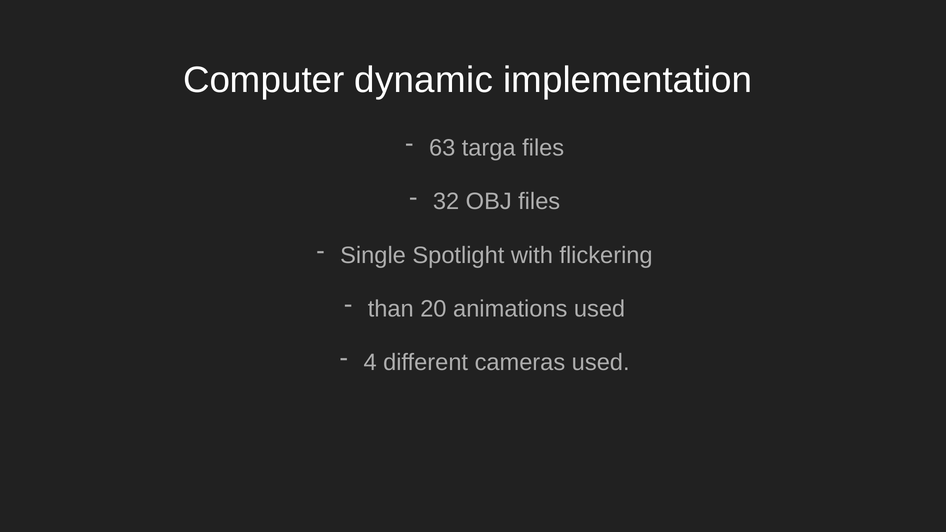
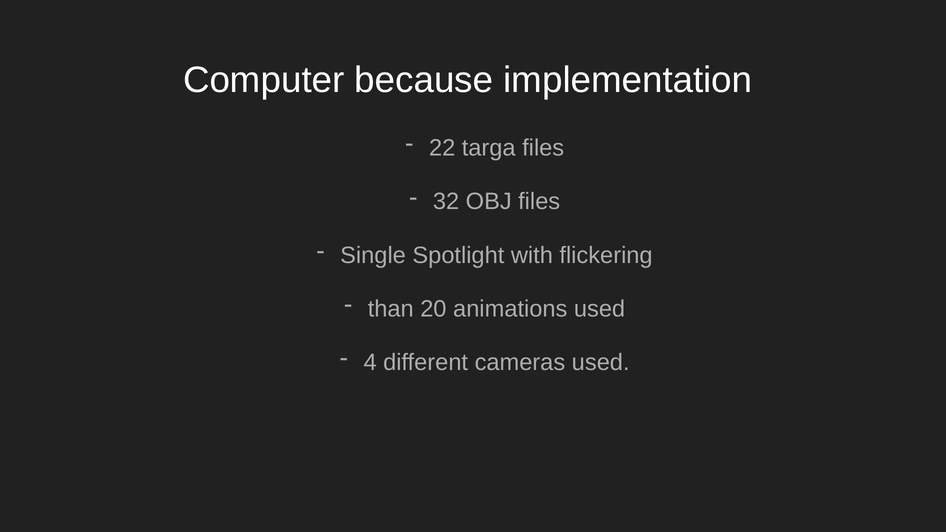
dynamic: dynamic -> because (424, 80)
63: 63 -> 22 (442, 148)
